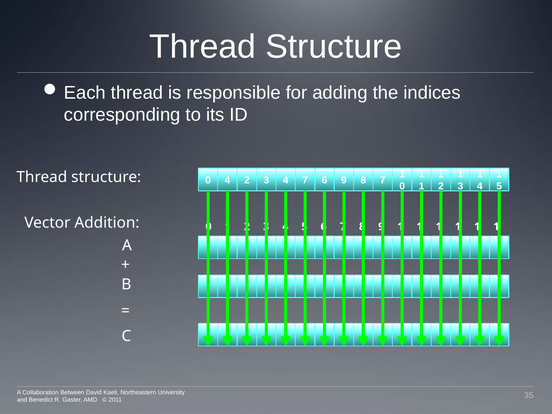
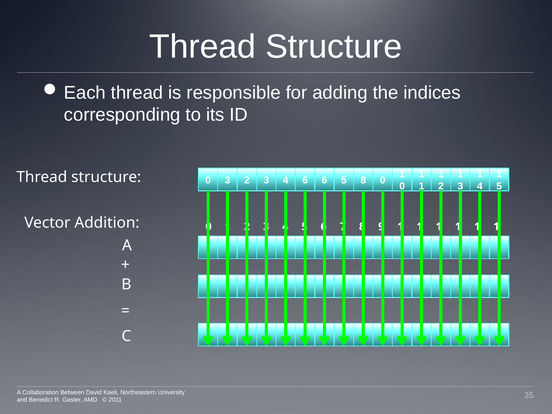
0 4: 4 -> 3 (227, 180)
4 7: 7 -> 6 (305, 180)
6 9: 9 -> 5 (344, 180)
8 7: 7 -> 0 (383, 180)
